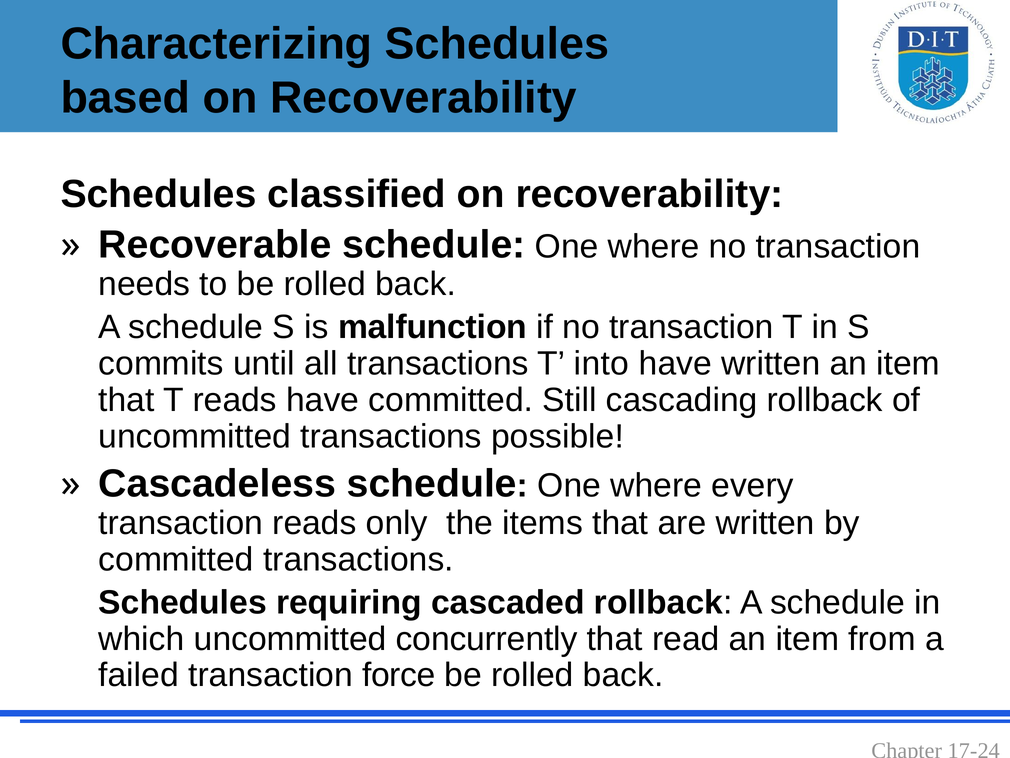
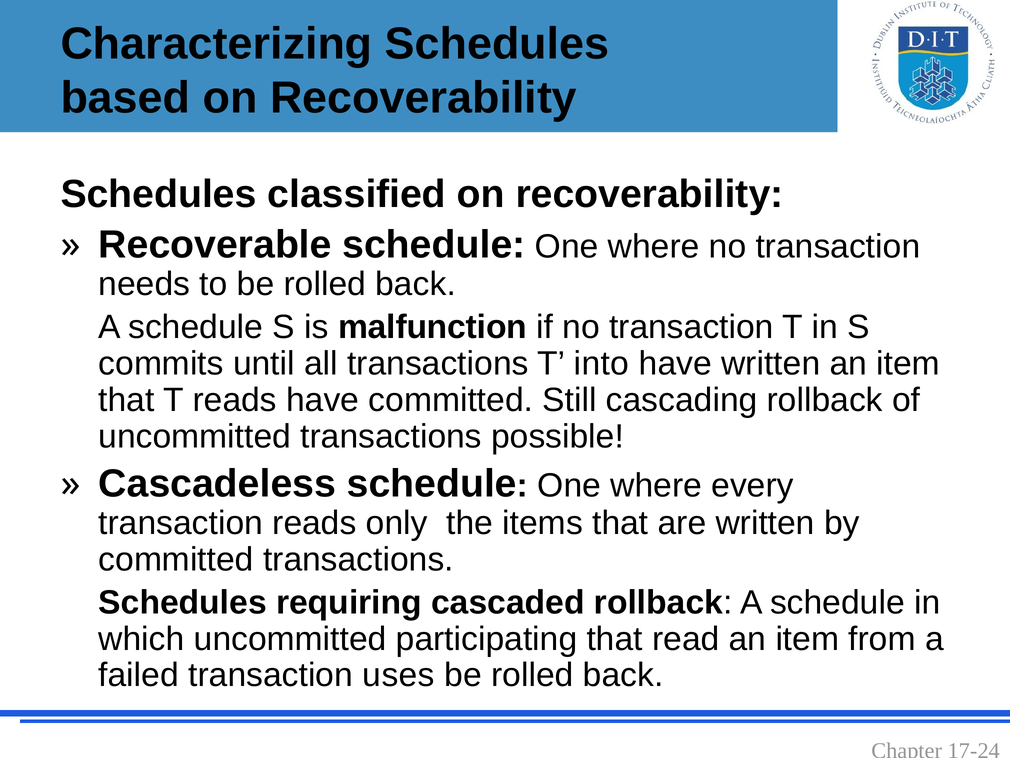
concurrently: concurrently -> participating (487, 639)
force: force -> uses (399, 675)
